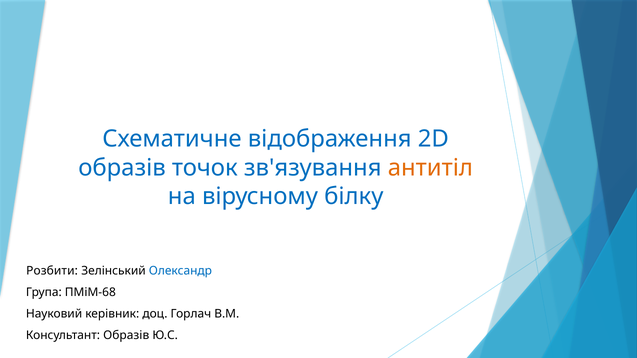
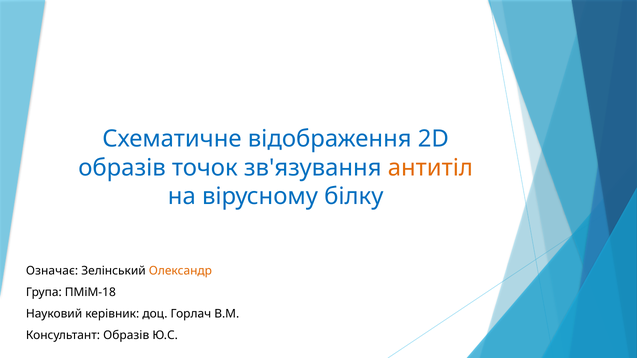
Розбити: Розбити -> Означає (52, 271)
Олександр colour: blue -> orange (180, 271)
ПМіМ-68: ПМіМ-68 -> ПМіМ-18 (90, 292)
